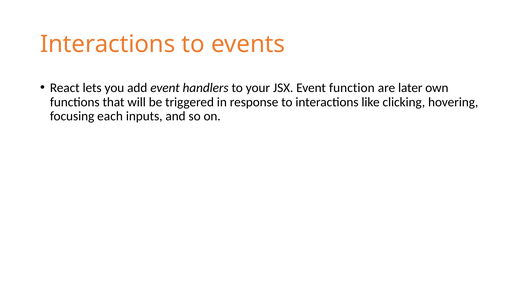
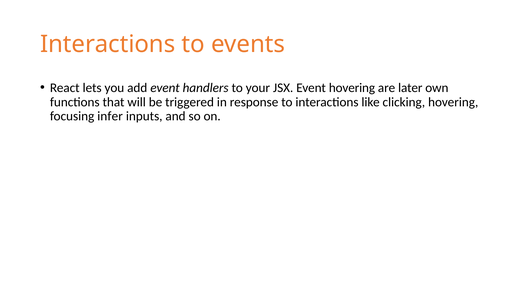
Event function: function -> hovering (352, 88)
each: each -> infer (110, 116)
